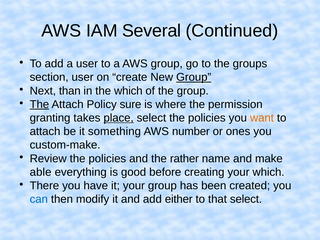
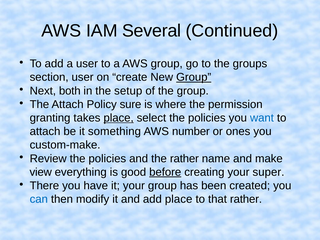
than: than -> both (70, 91)
the which: which -> setup (128, 91)
The underline: present -> none (39, 104)
want colour: orange -> blue (262, 118)
able: able -> view (41, 172)
before underline: none -> present (165, 172)
your which: which -> super (268, 172)
add either: either -> place (179, 199)
that select: select -> rather (246, 199)
